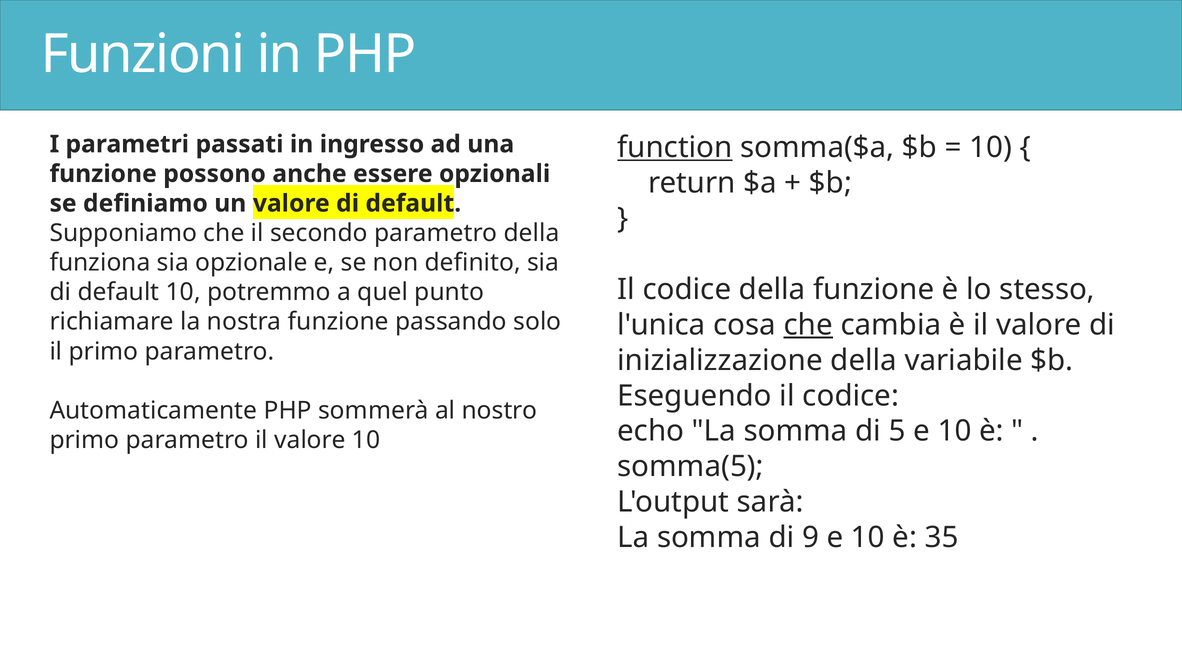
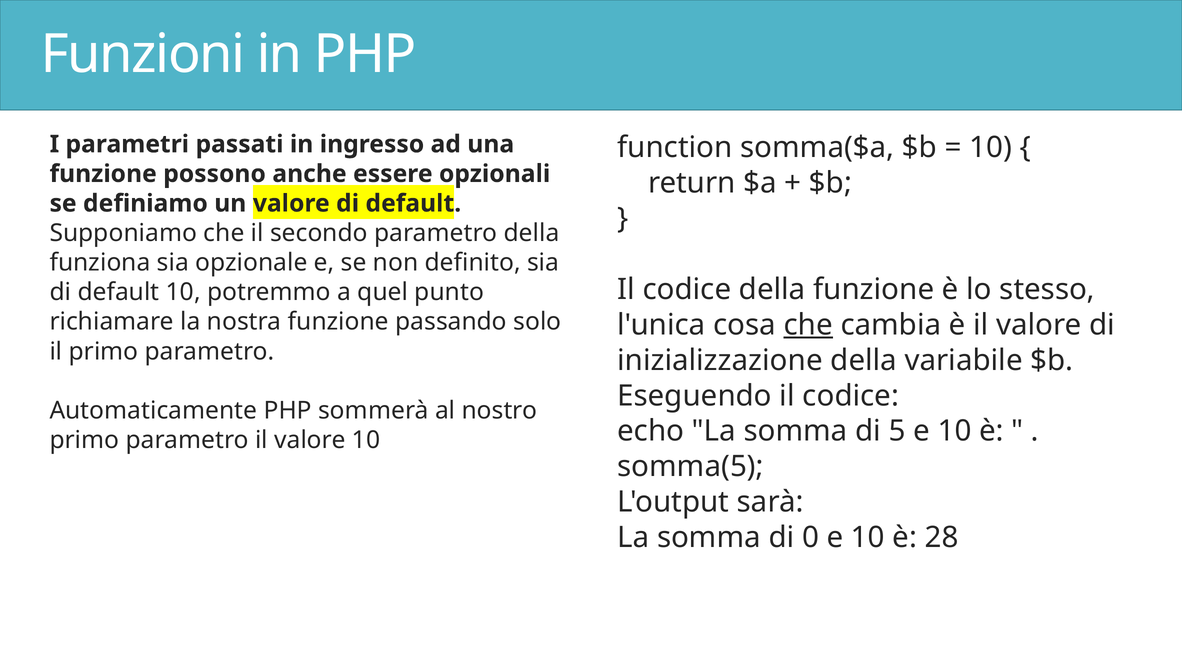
function underline: present -> none (675, 147)
9: 9 -> 0 (810, 538)
35: 35 -> 28 (942, 538)
